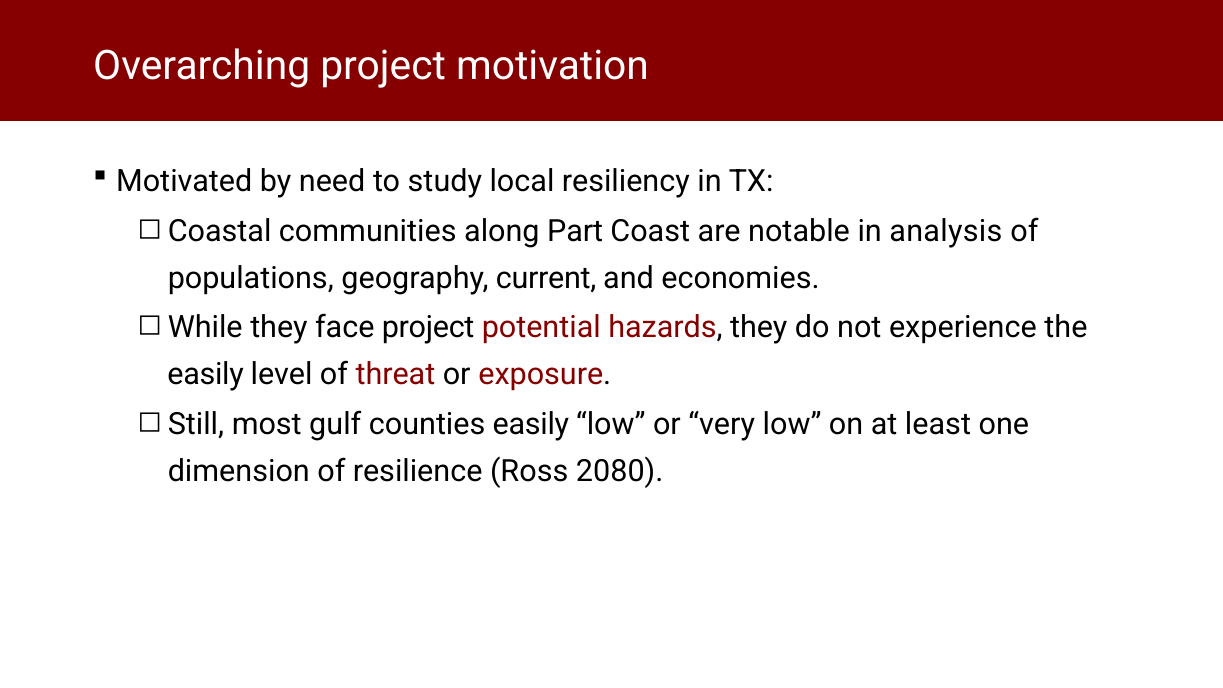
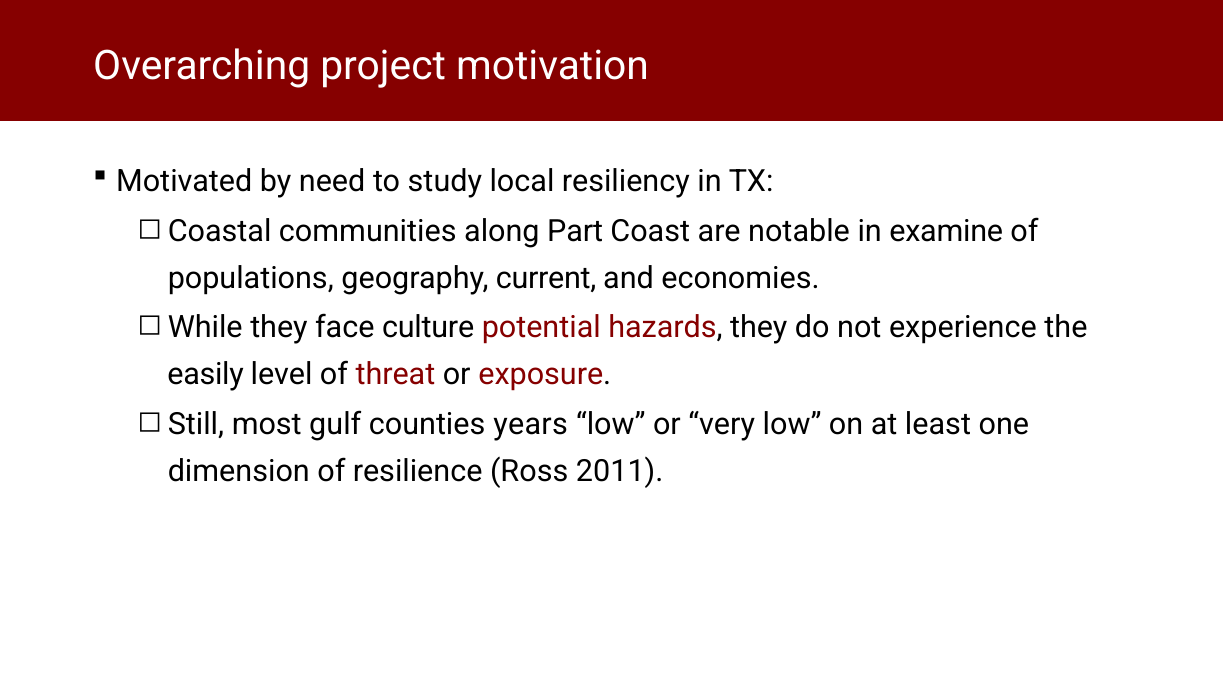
analysis: analysis -> examine (946, 231)
face project: project -> culture (428, 328)
counties easily: easily -> years (531, 424)
2080: 2080 -> 2011 (620, 471)
